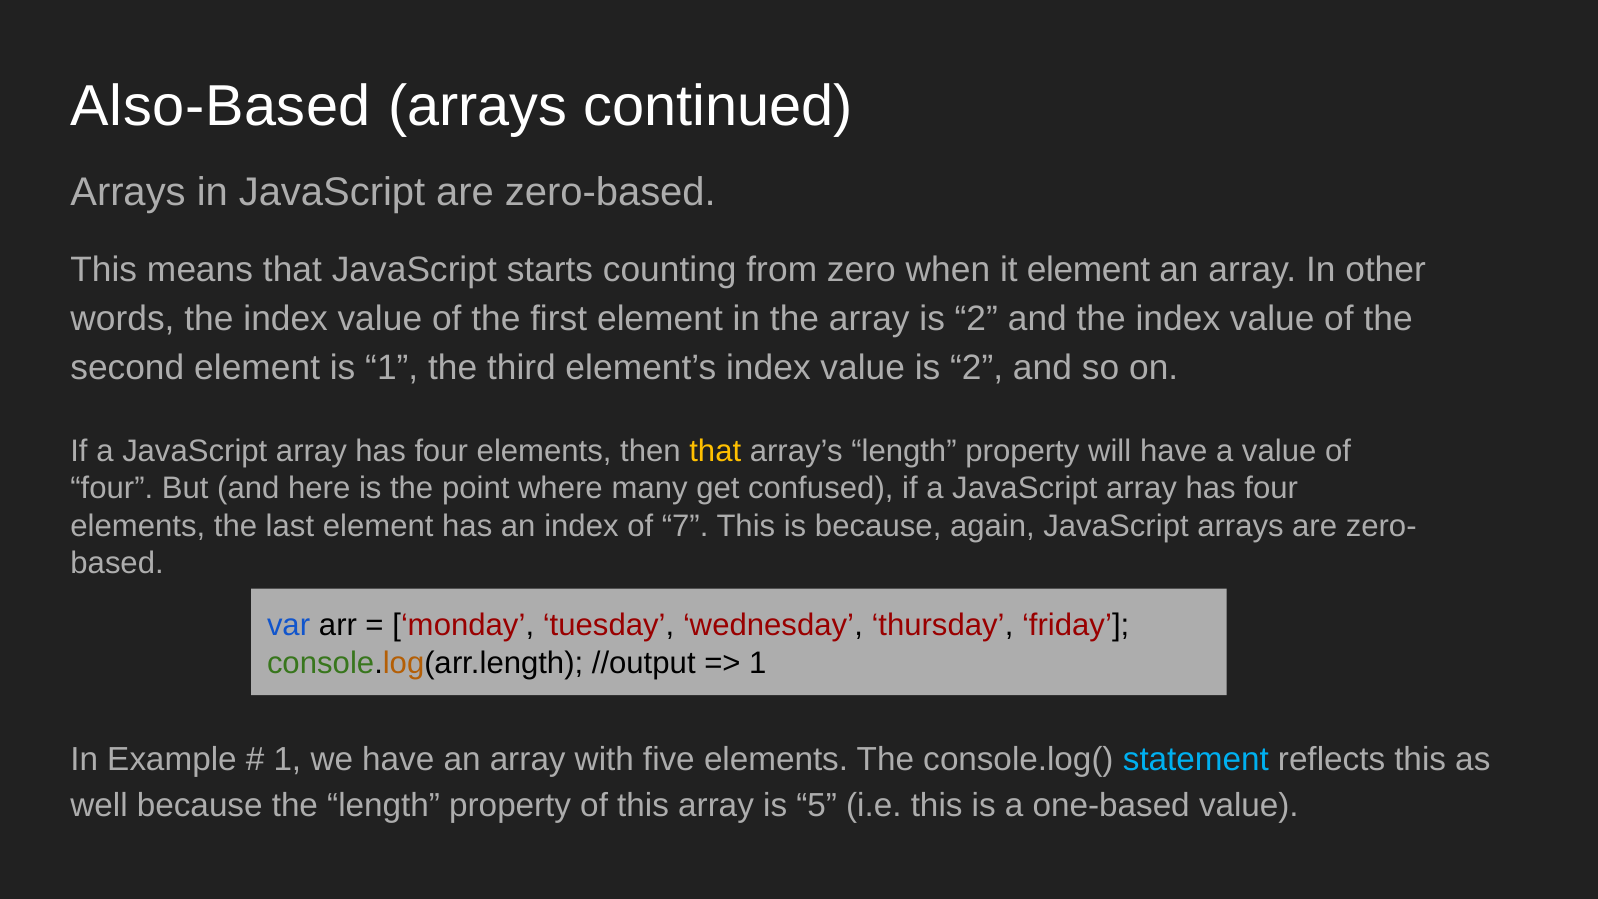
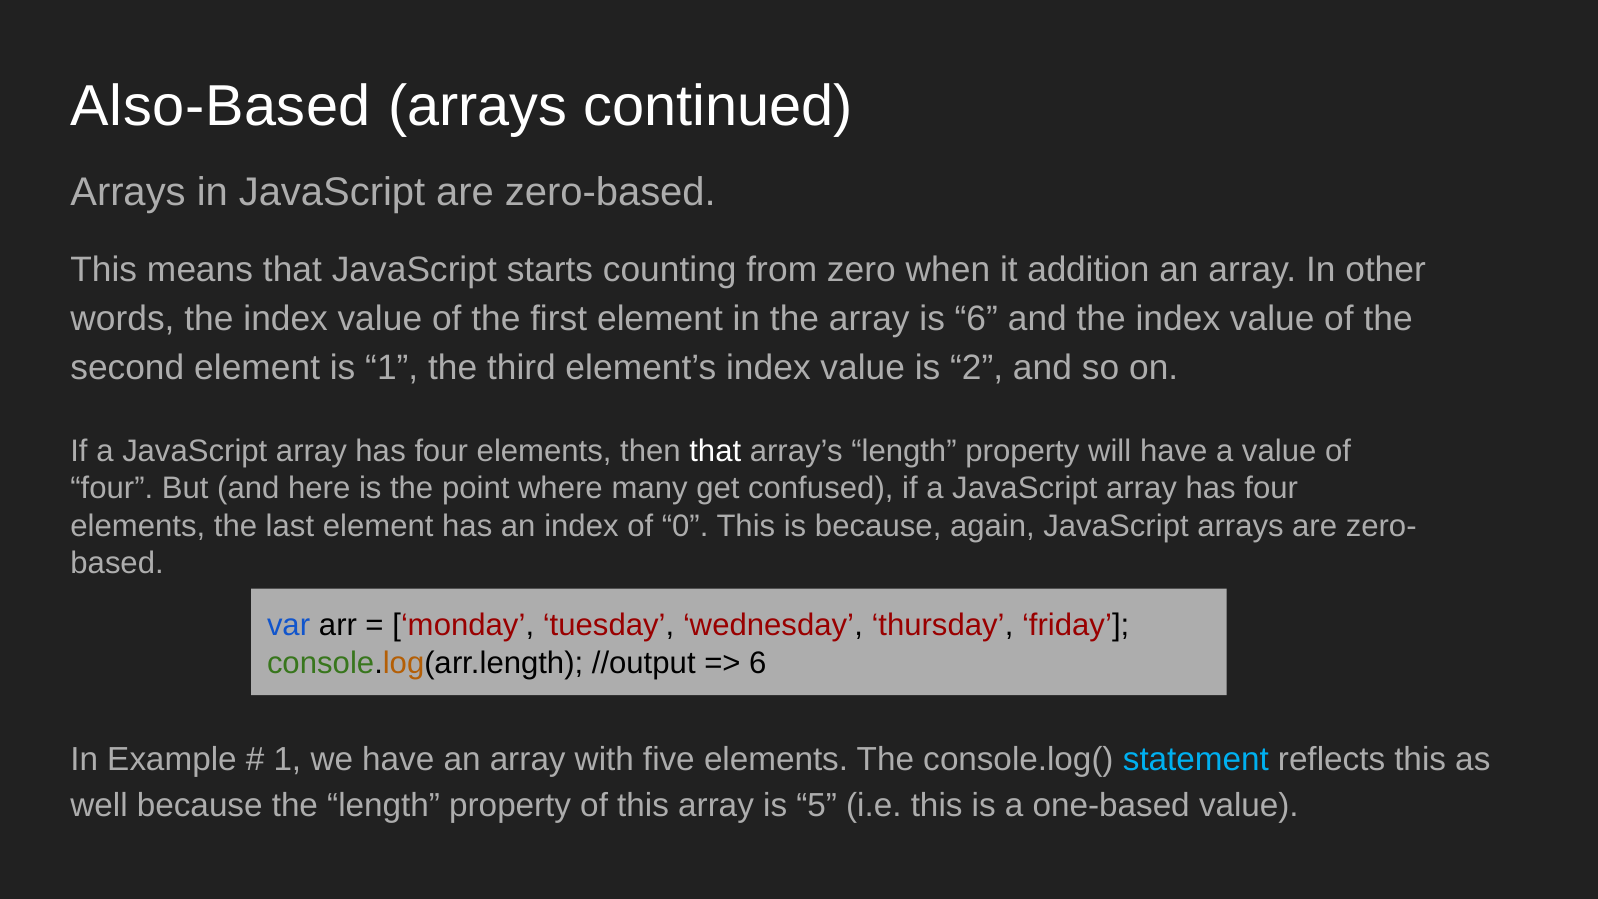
it element: element -> addition (1088, 270)
array is 2: 2 -> 6 (976, 319)
that colour: yellow -> white (715, 451)
7: 7 -> 0 (685, 526)
1: 1 -> 6 (758, 663)
